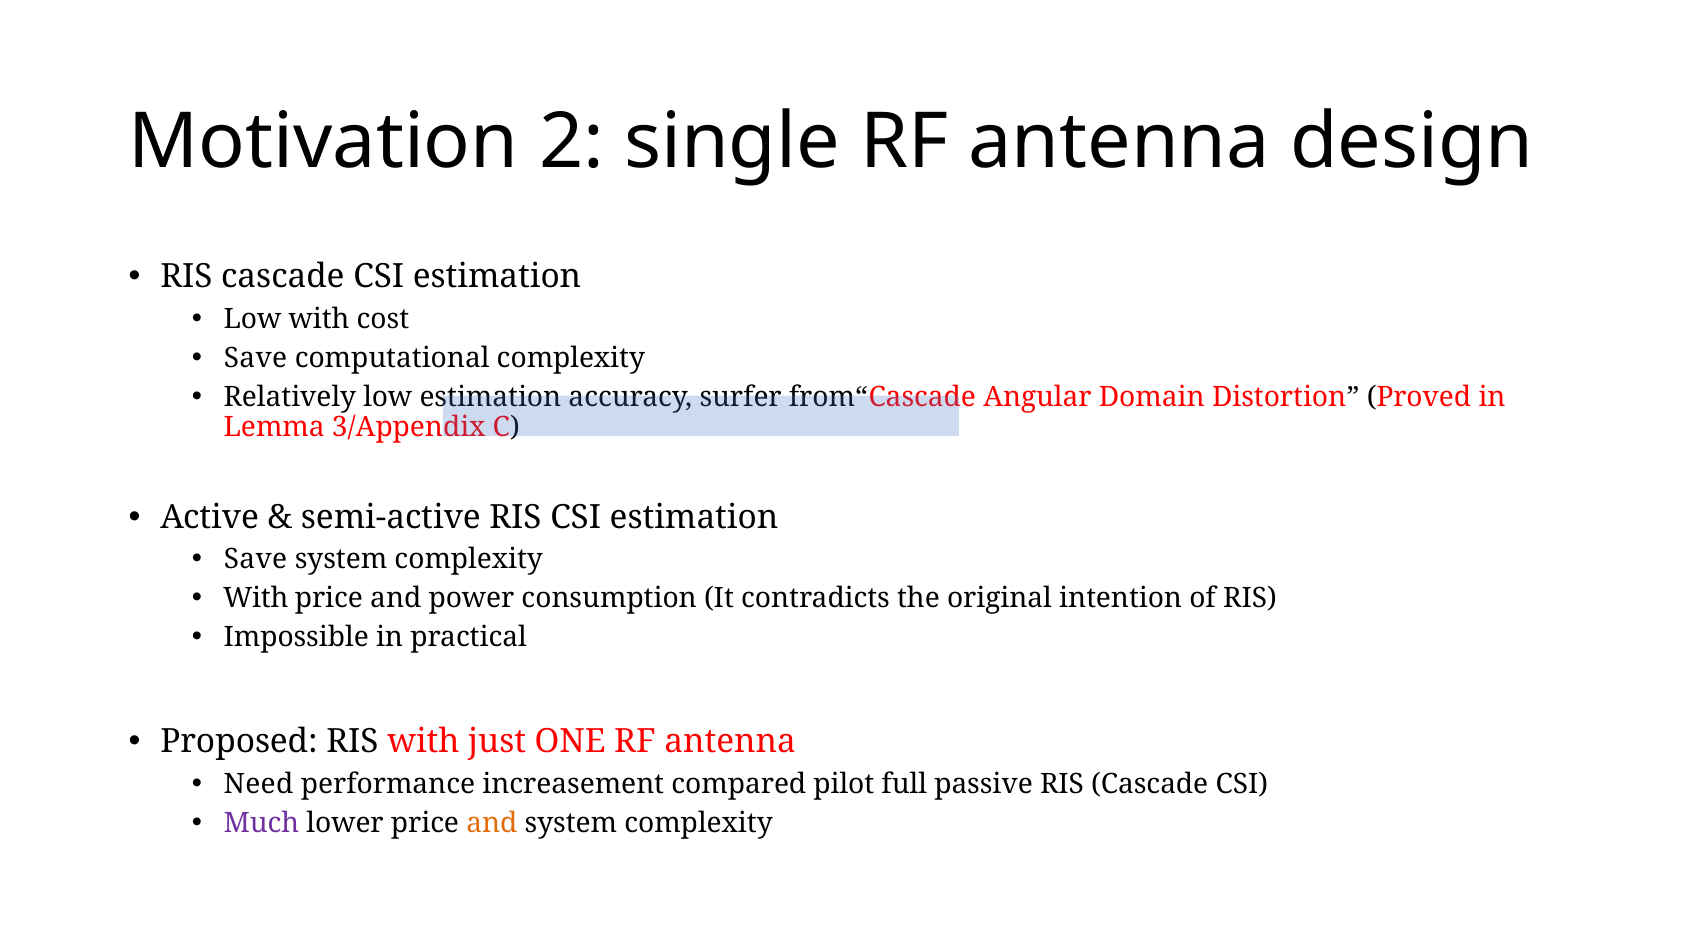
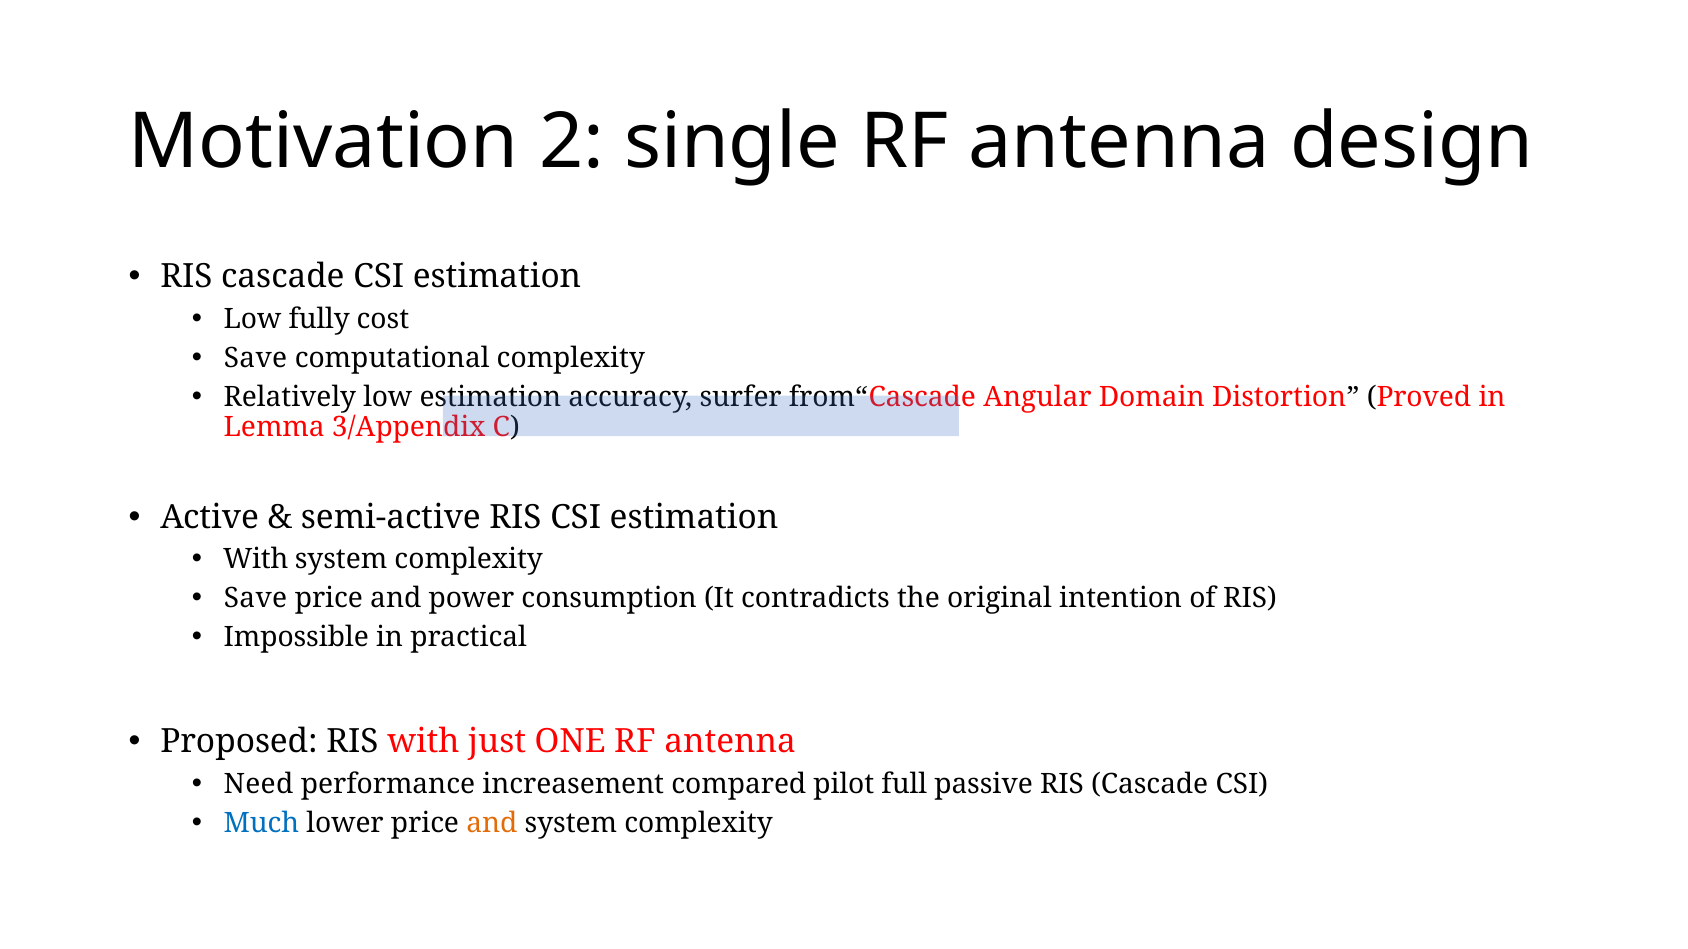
Low with: with -> fully (319, 319)
Save: Save -> With (256, 559)
With: With -> Save (255, 599)
Much colour: purple -> blue (261, 823)
